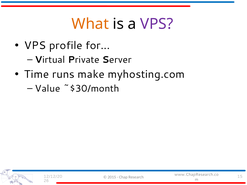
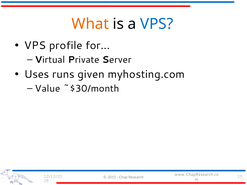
VPS colour: purple -> blue (157, 24)
Time: Time -> Uses (37, 74)
make: make -> given (91, 74)
